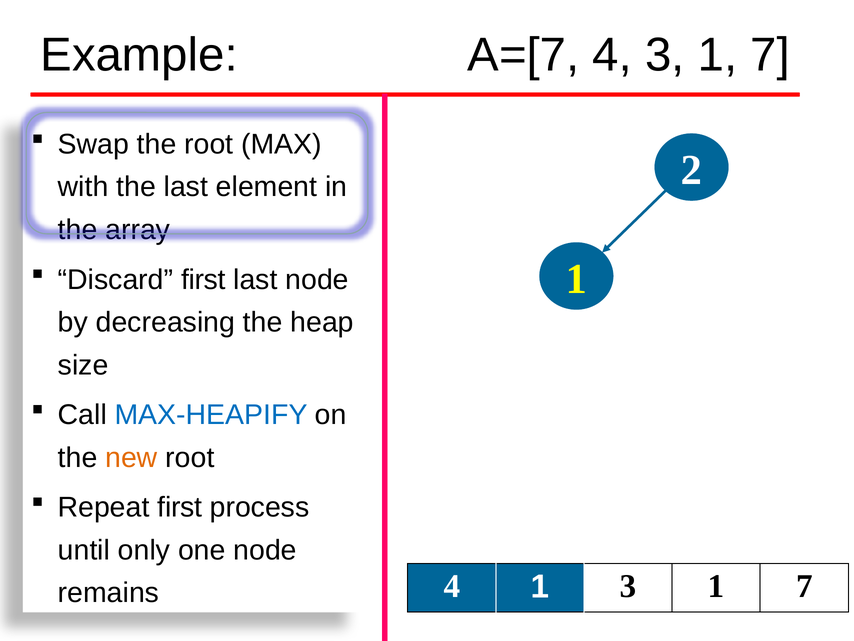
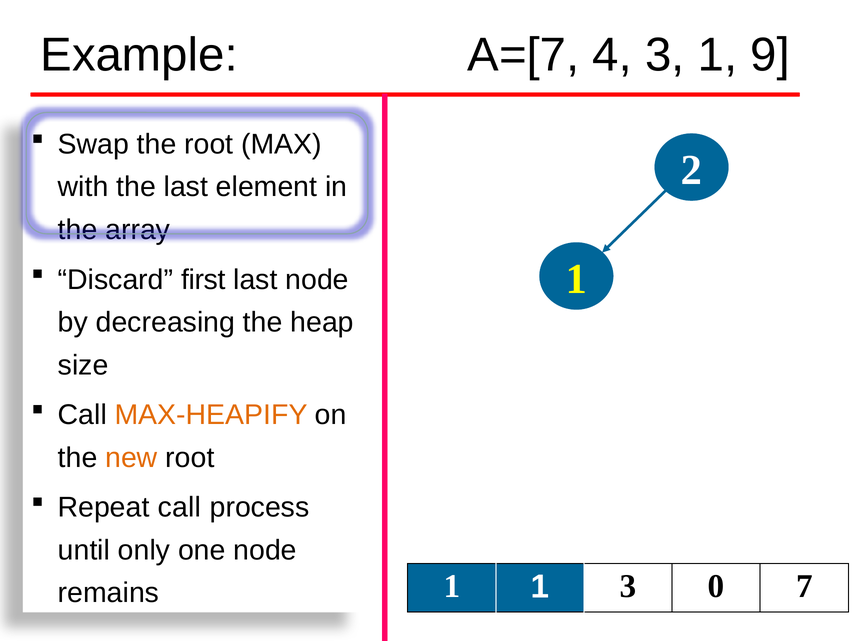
4 3 1 7: 7 -> 9 (770, 55)
MAX-HEAPIFY colour: blue -> orange (211, 415)
Repeat first: first -> call (179, 507)
remains 4: 4 -> 1 (452, 586)
1 3 1: 1 -> 0 (716, 586)
